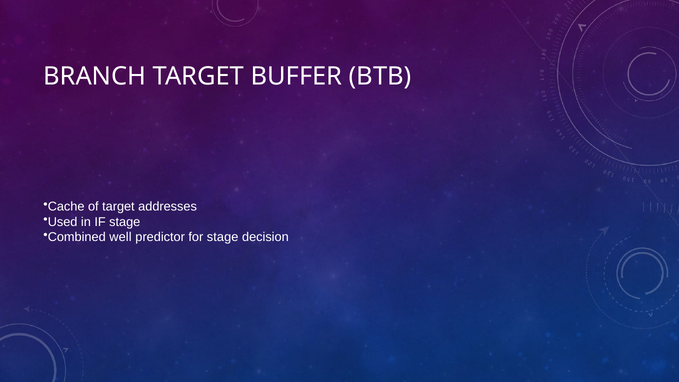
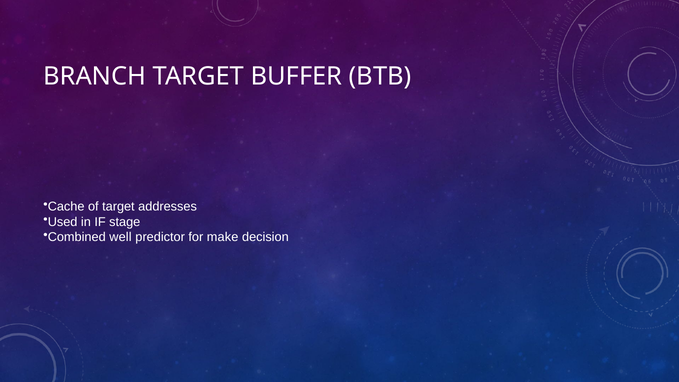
for stage: stage -> make (223, 237)
